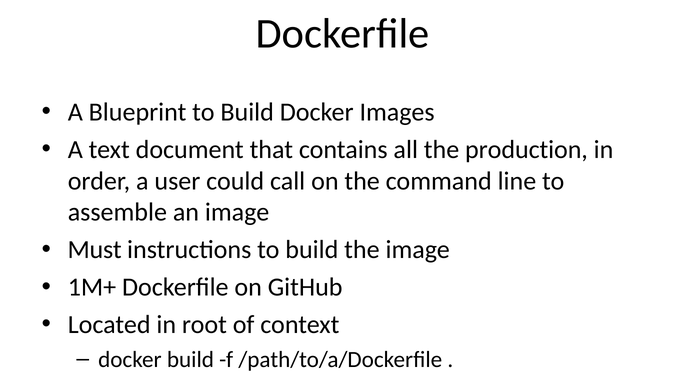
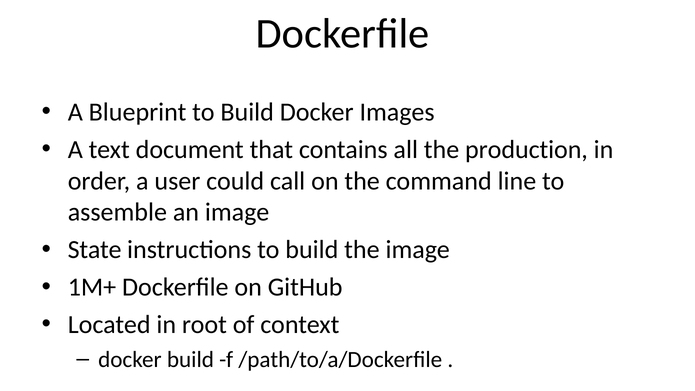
Must: Must -> State (95, 250)
